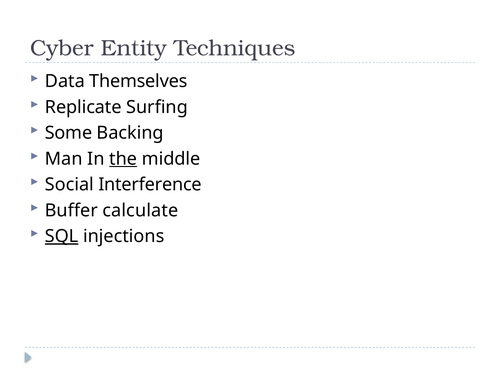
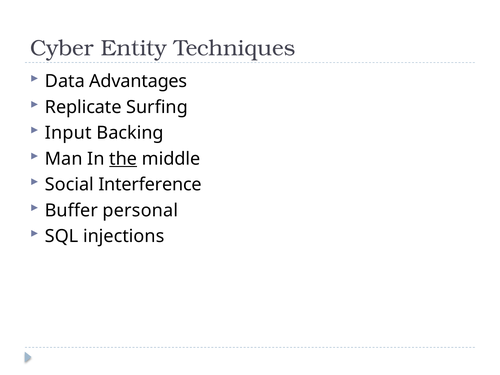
Themselves: Themselves -> Advantages (138, 81)
Some: Some -> Input (68, 133)
calculate: calculate -> personal (140, 210)
SQL underline: present -> none (62, 236)
